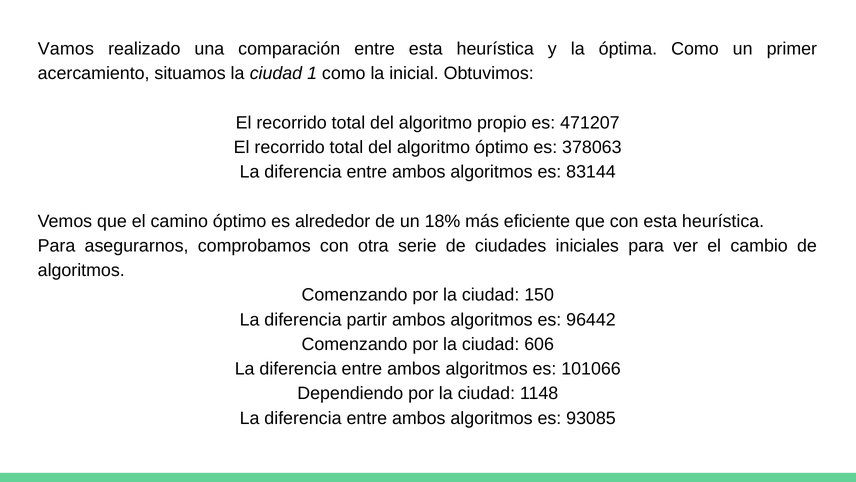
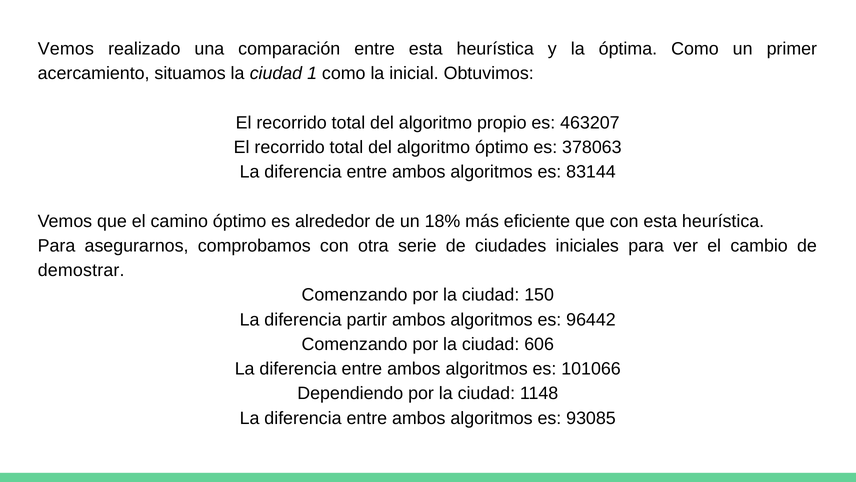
Vamos: Vamos -> Vemos (66, 49)
471207: 471207 -> 463207 (590, 123)
algoritmos: algoritmos -> demostrar (81, 270)
